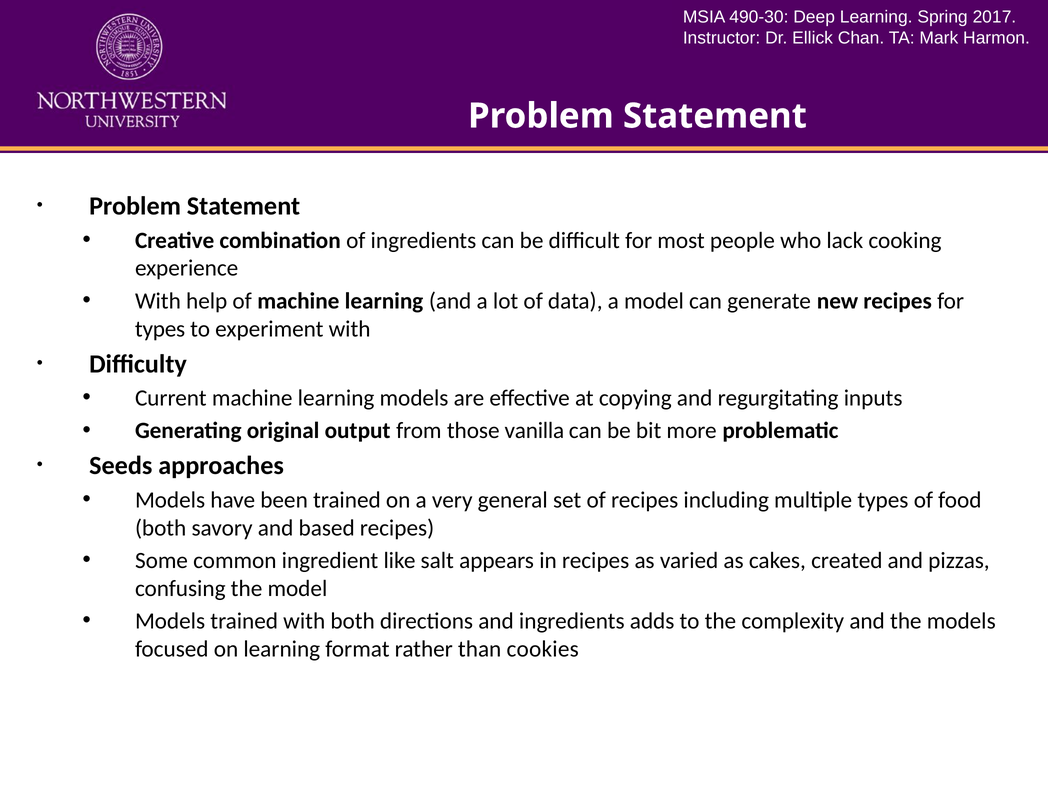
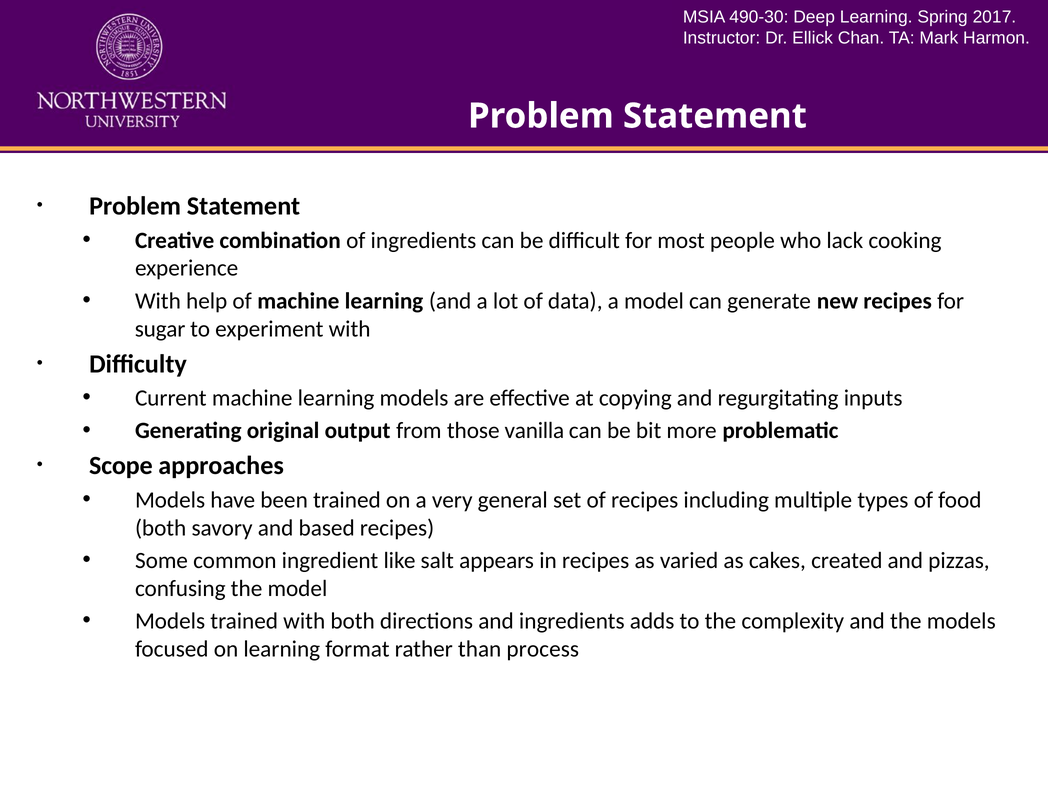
types: types -> sugar (160, 329)
Seeds: Seeds -> Scope (121, 466)
cookies: cookies -> process (543, 649)
